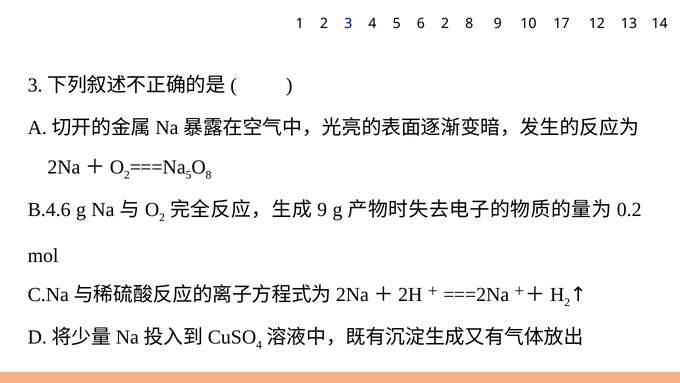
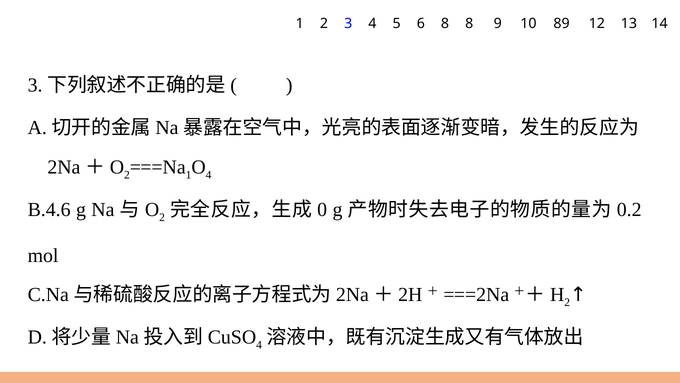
6 2: 2 -> 8 (445, 24)
17: 17 -> 89 (562, 24)
5: 5 -> 1 (189, 175)
8: 8 -> 4 (209, 175)
9: 9 -> 0 (322, 209)
